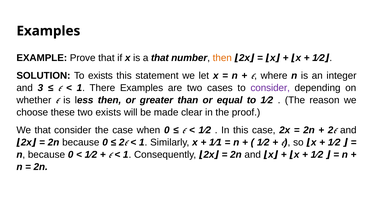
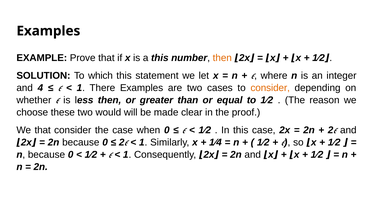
a that: that -> this (160, 58)
To exists: exists -> which (100, 76)
3: 3 -> 4 (40, 88)
consider colour: purple -> orange (270, 88)
two exists: exists -> would (108, 112)
1⁄1: 1⁄1 -> 1⁄4 (215, 142)
